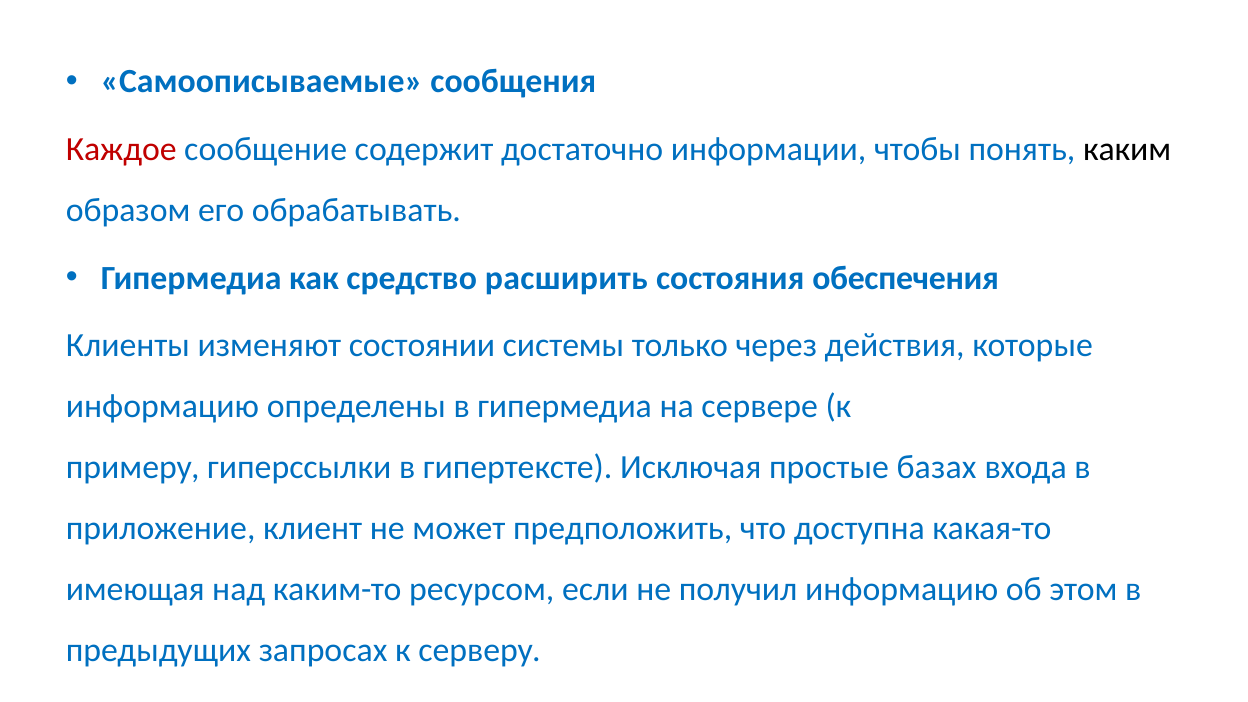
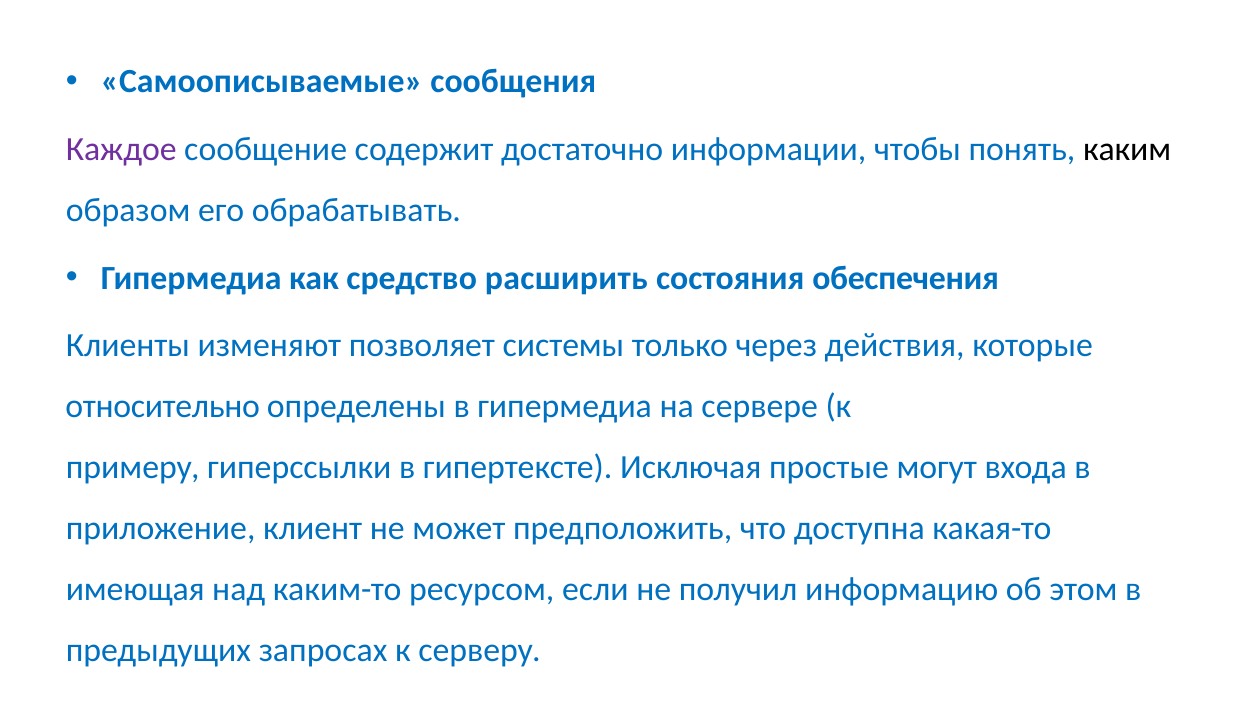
Каждое colour: red -> purple (121, 149)
состоянии: состоянии -> позволяет (422, 346)
информацию: информацию -> относительно (163, 407)
базах: базах -> могут (937, 468)
